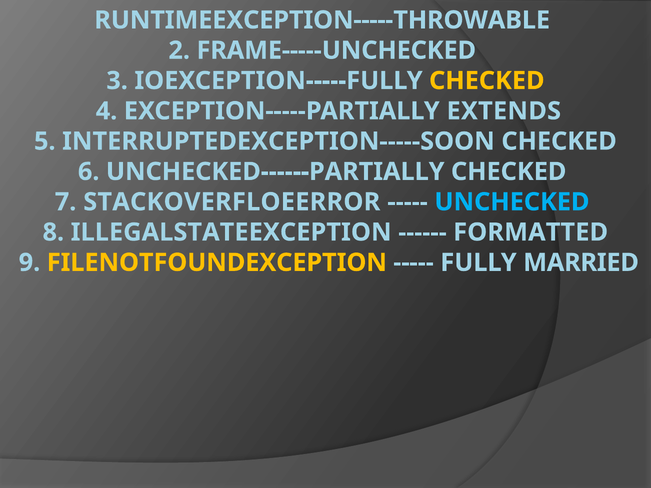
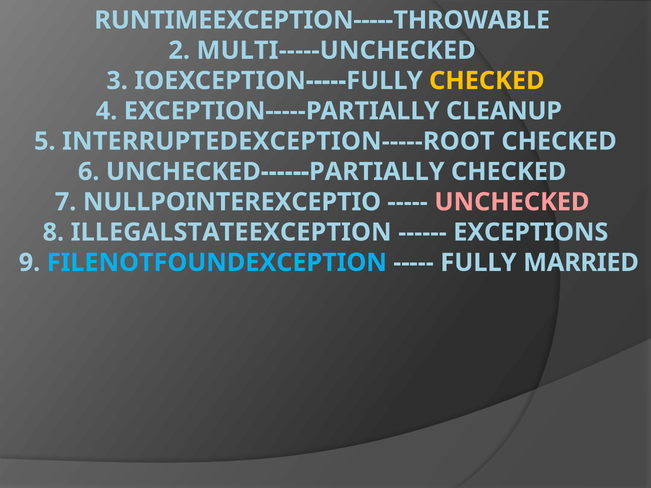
FRAME-----UNCHECKED: FRAME-----UNCHECKED -> MULTI-----UNCHECKED (336, 50)
EXTENDS: EXTENDS -> CLEANUP (504, 111)
INTERRUPTEDEXCEPTION-----SOON: INTERRUPTEDEXCEPTION-----SOON -> INTERRUPTEDEXCEPTION-----ROOT (278, 141)
STACKOVERFLOEERROR: STACKOVERFLOEERROR -> NULLPOINTEREXCEPTIO (232, 202)
UNCHECKED colour: light blue -> pink (512, 202)
FORMATTED: FORMATTED -> EXCEPTIONS (531, 232)
FILENOTFOUNDEXCEPTION colour: yellow -> light blue (217, 263)
